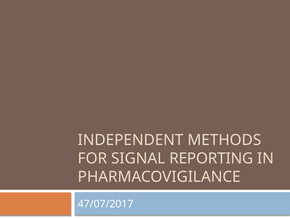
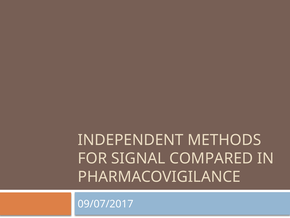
REPORTING: REPORTING -> COMPARED (211, 158)
47/07/2017: 47/07/2017 -> 09/07/2017 (106, 203)
